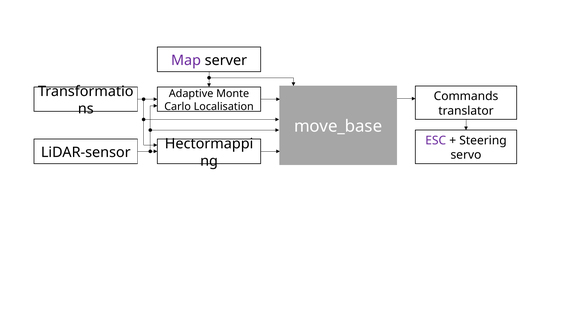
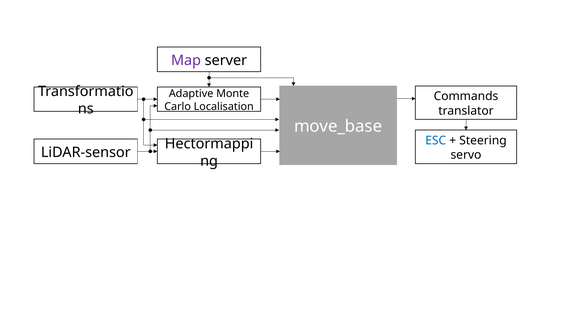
ESC colour: purple -> blue (436, 140)
